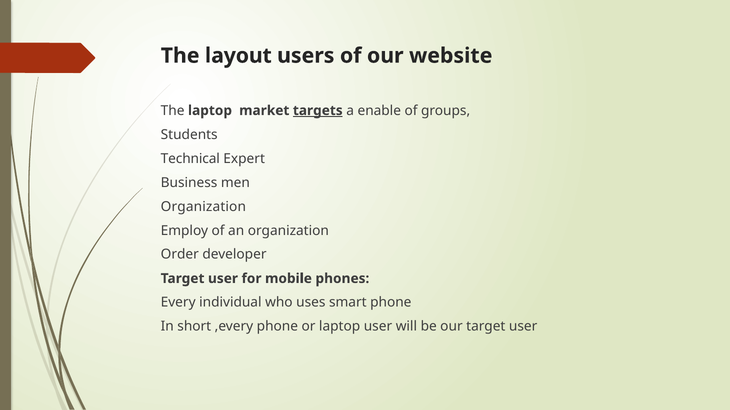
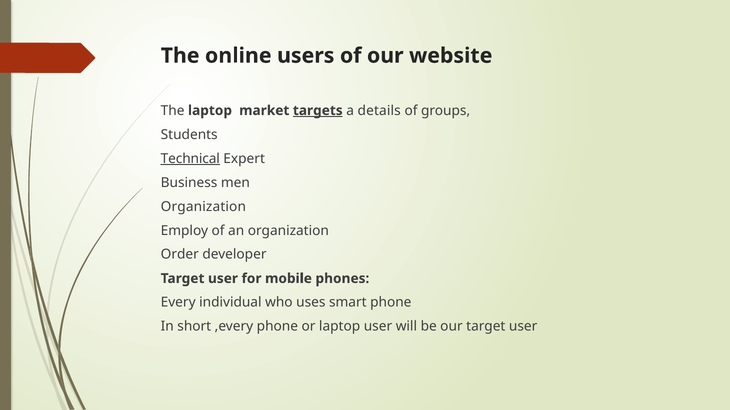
layout: layout -> online (238, 56)
enable: enable -> details (379, 111)
Technical underline: none -> present (190, 159)
